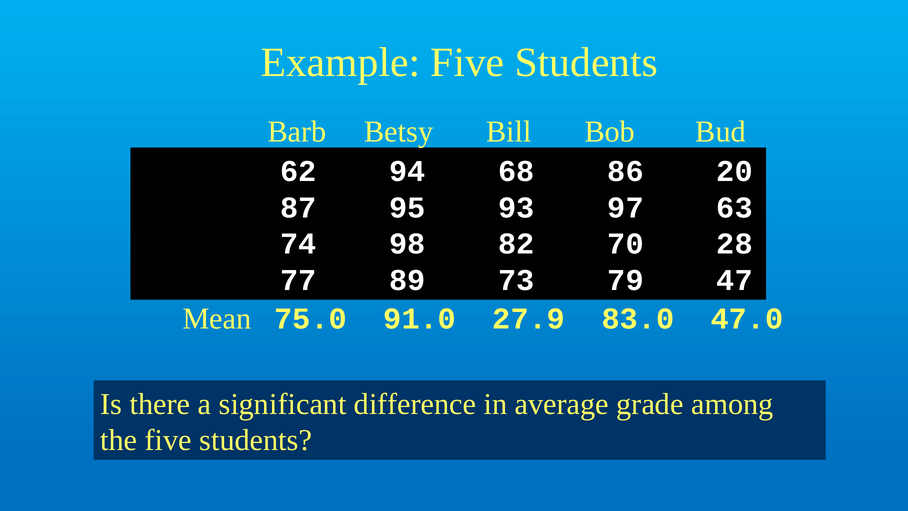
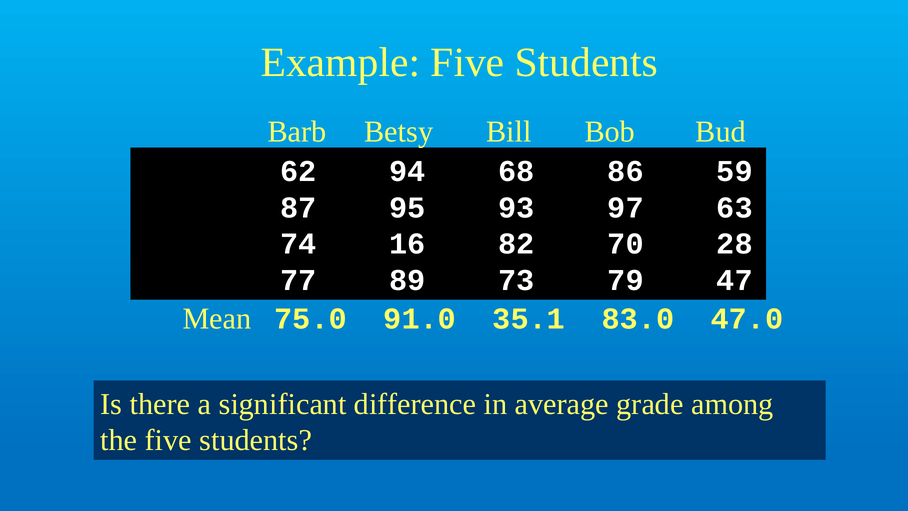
20: 20 -> 59 (735, 171)
98: 98 -> 16 (407, 244)
27.9: 27.9 -> 35.1 (529, 319)
